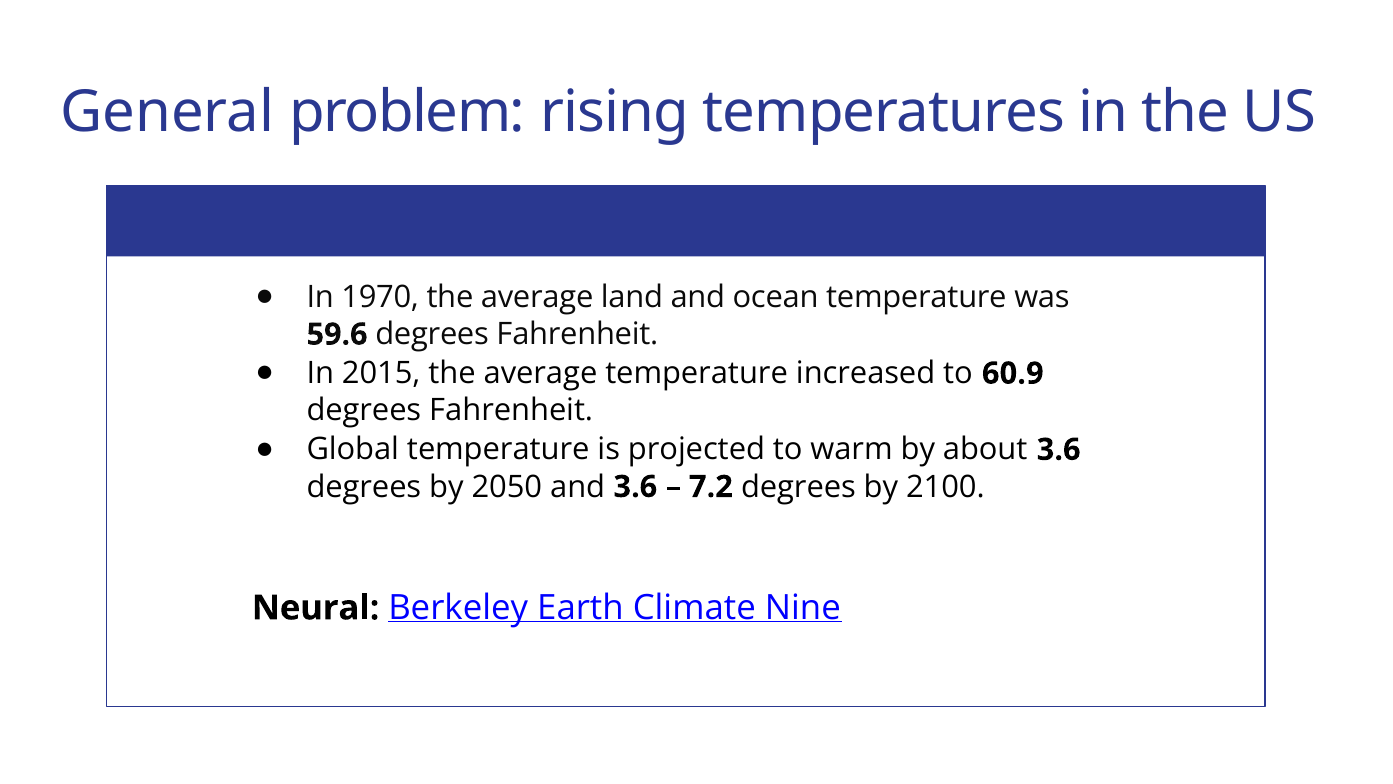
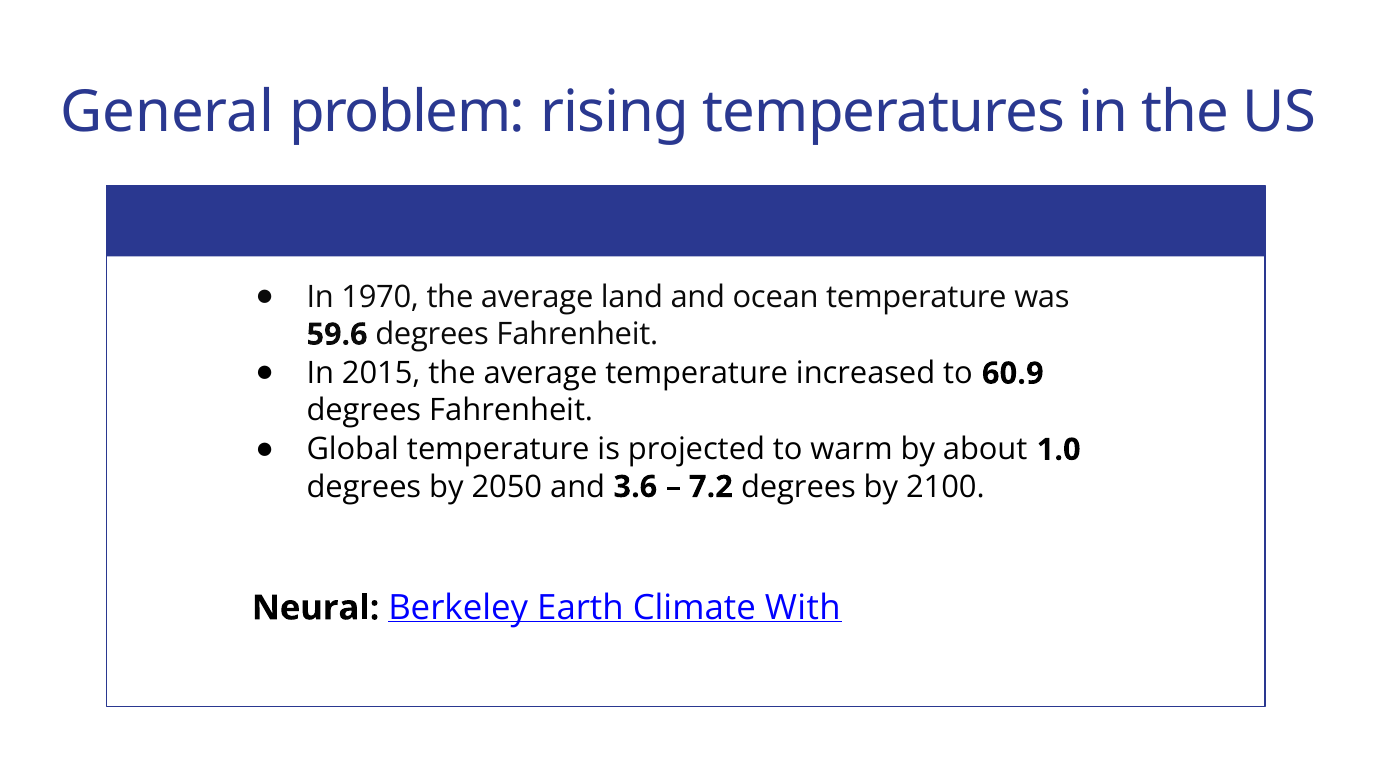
about 3.6: 3.6 -> 1.0 (1059, 449)
Nine: Nine -> With (803, 608)
